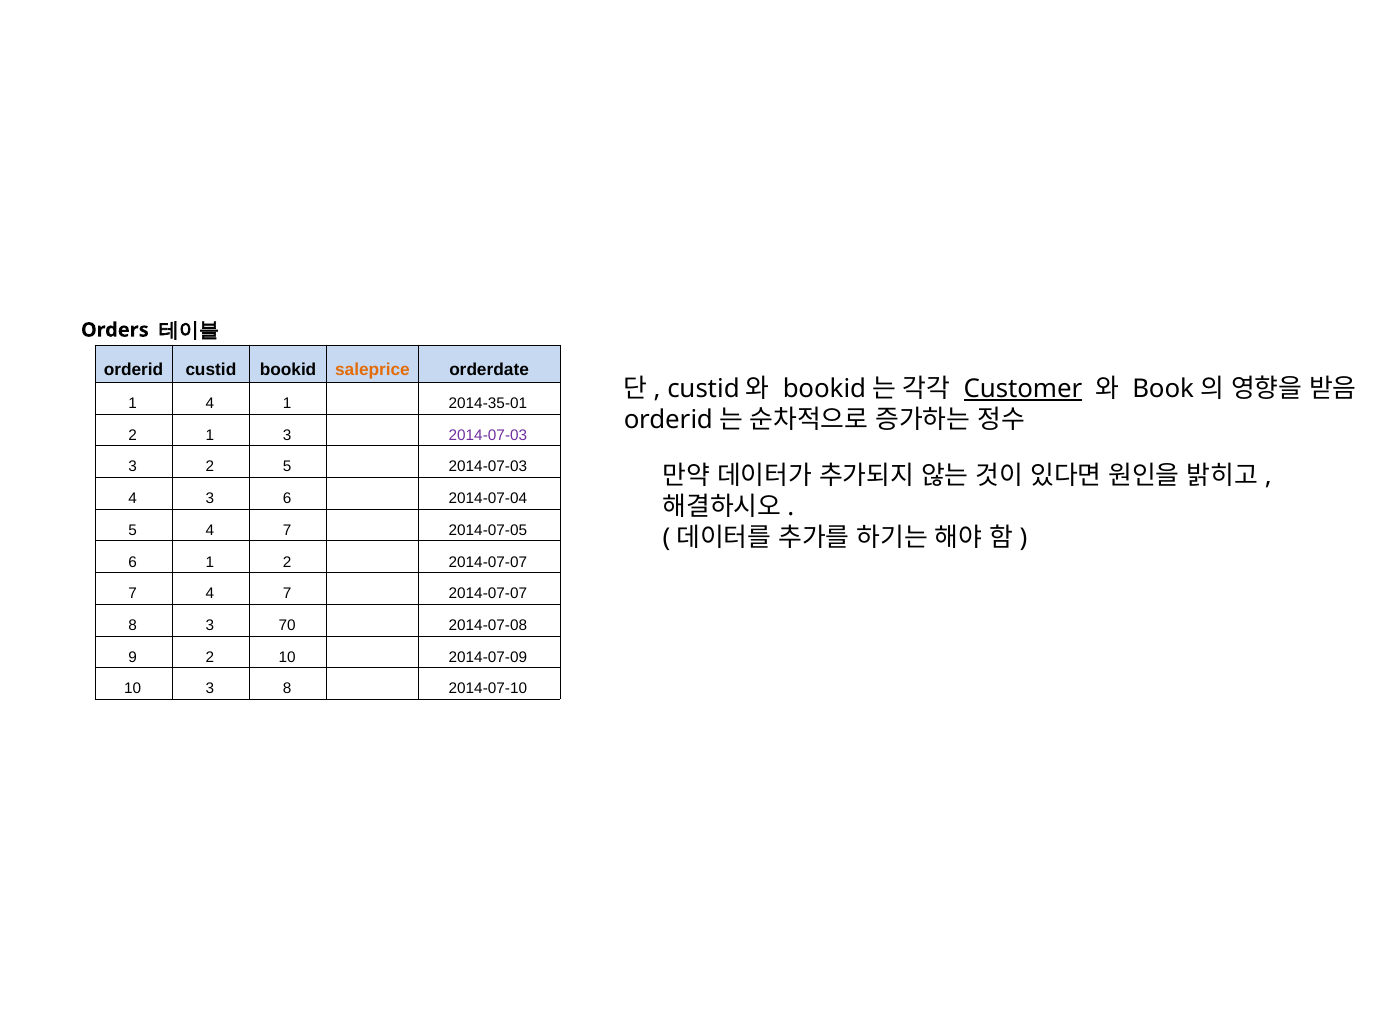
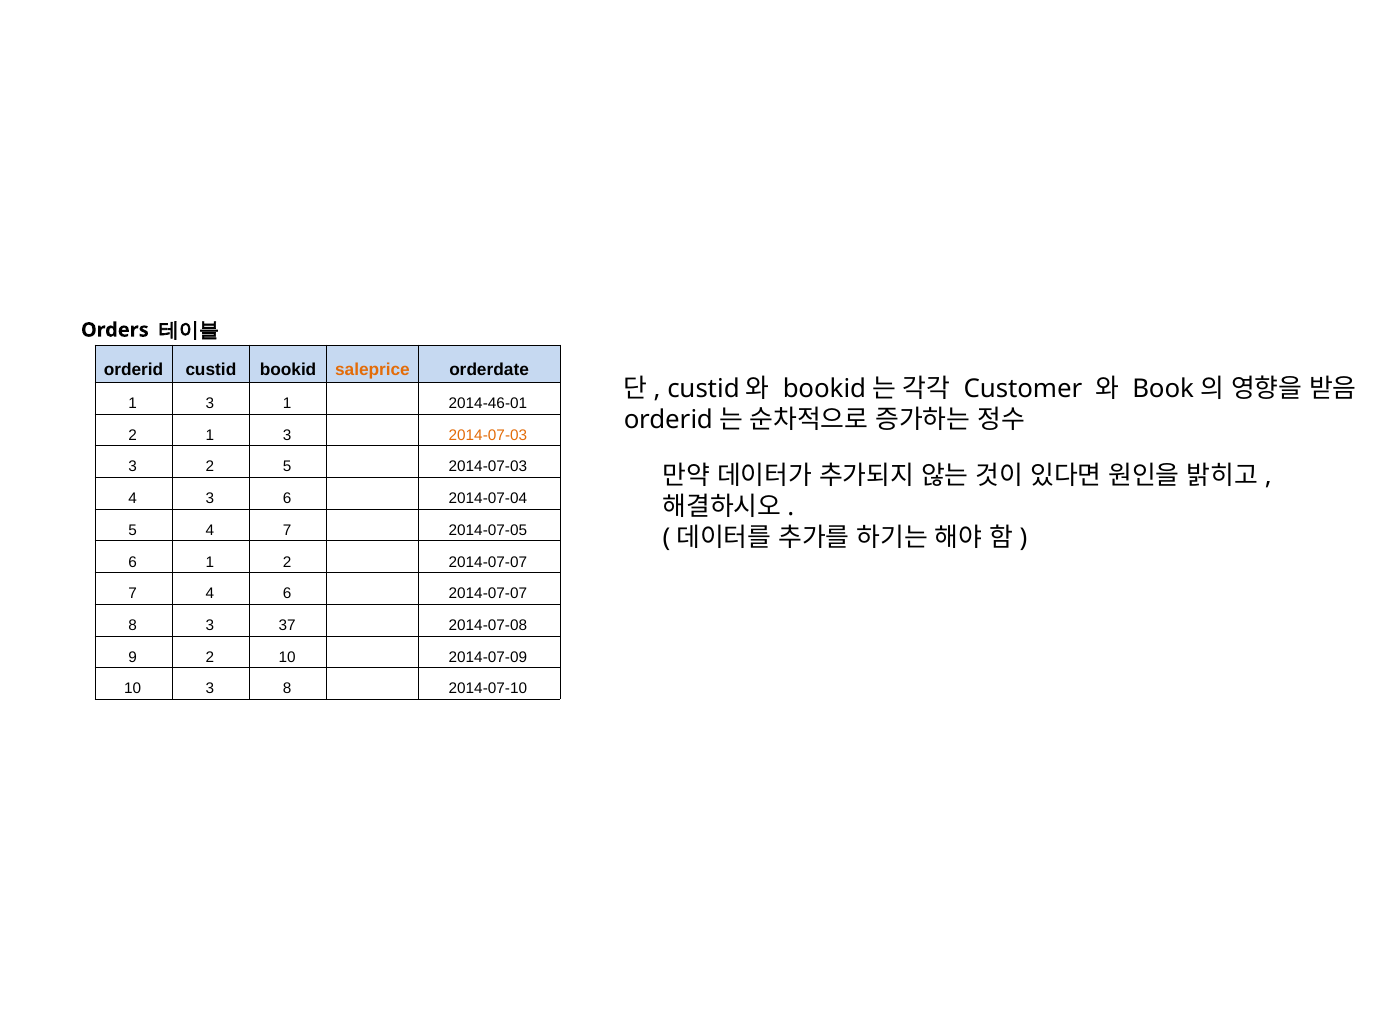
Customer underline: present -> none (1023, 389)
4: 4 -> 3 (210, 403)
2014-35-01: 2014-35-01 -> 2014-46-01 (488, 403)
2014-07-03 colour: purple -> orange (488, 435)
7 4 7: 7 -> 6 (287, 594)
70: 70 -> 37 (287, 625)
